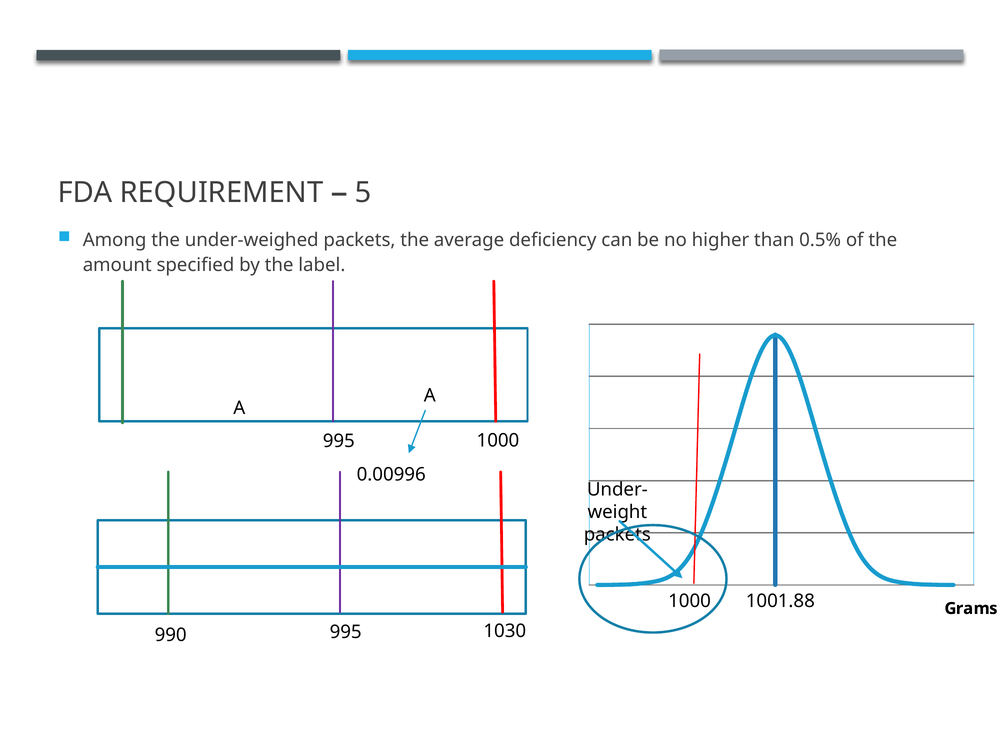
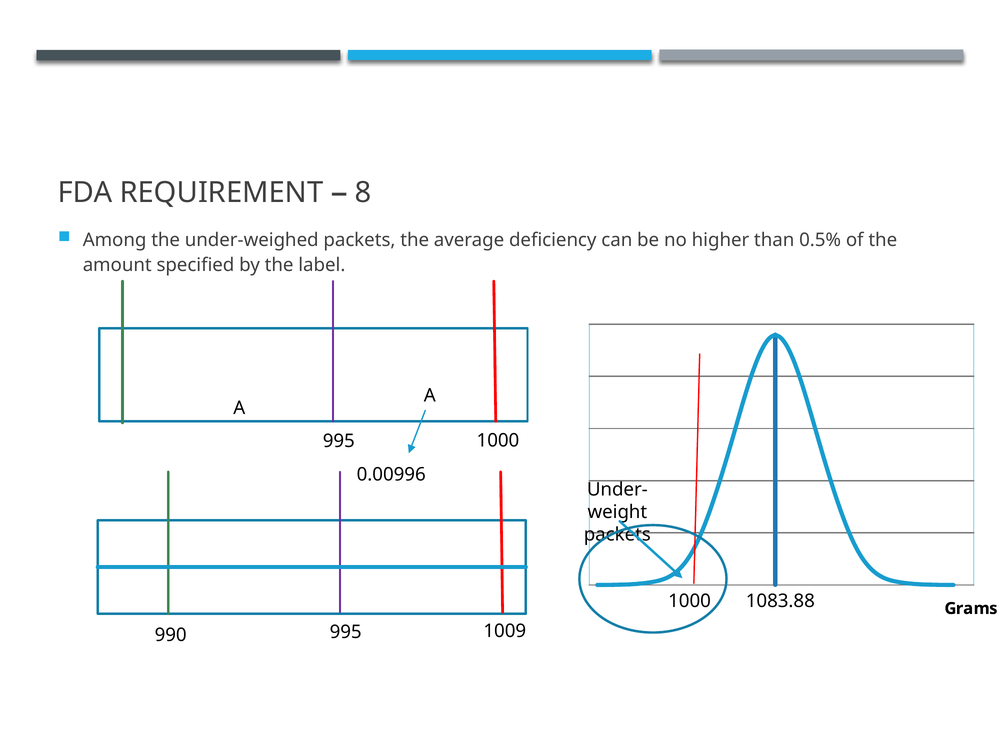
5: 5 -> 8 (363, 192)
1001.88: 1001.88 -> 1083.88 (780, 601)
1030: 1030 -> 1009 (505, 631)
